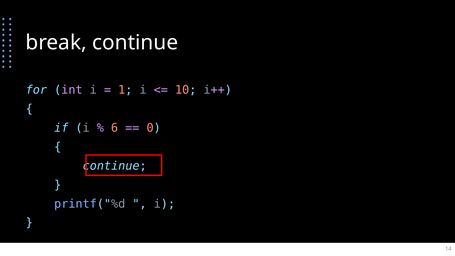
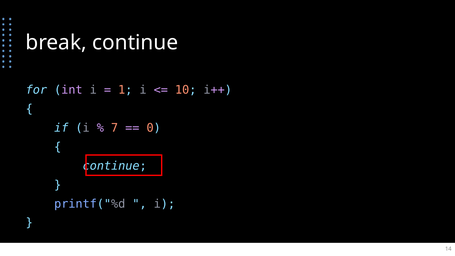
6: 6 -> 7 (115, 128)
